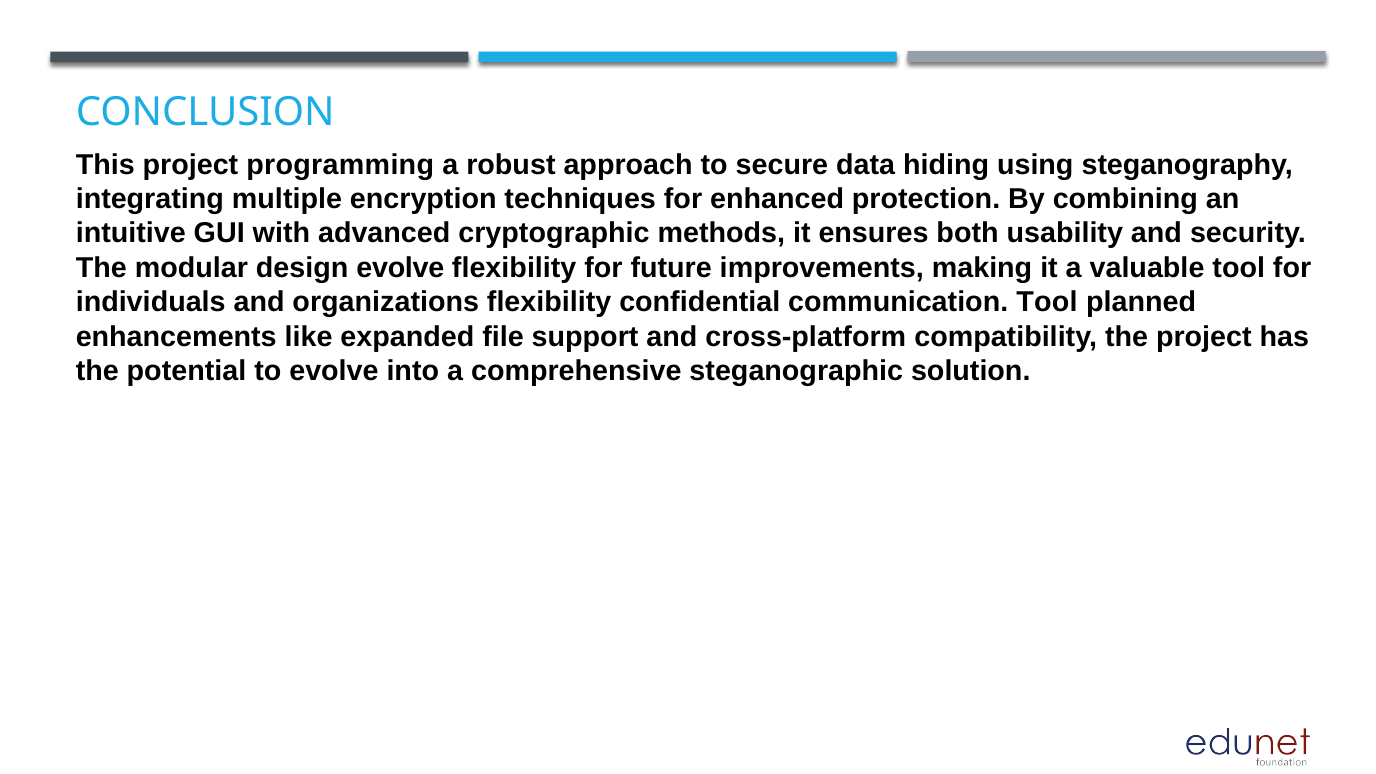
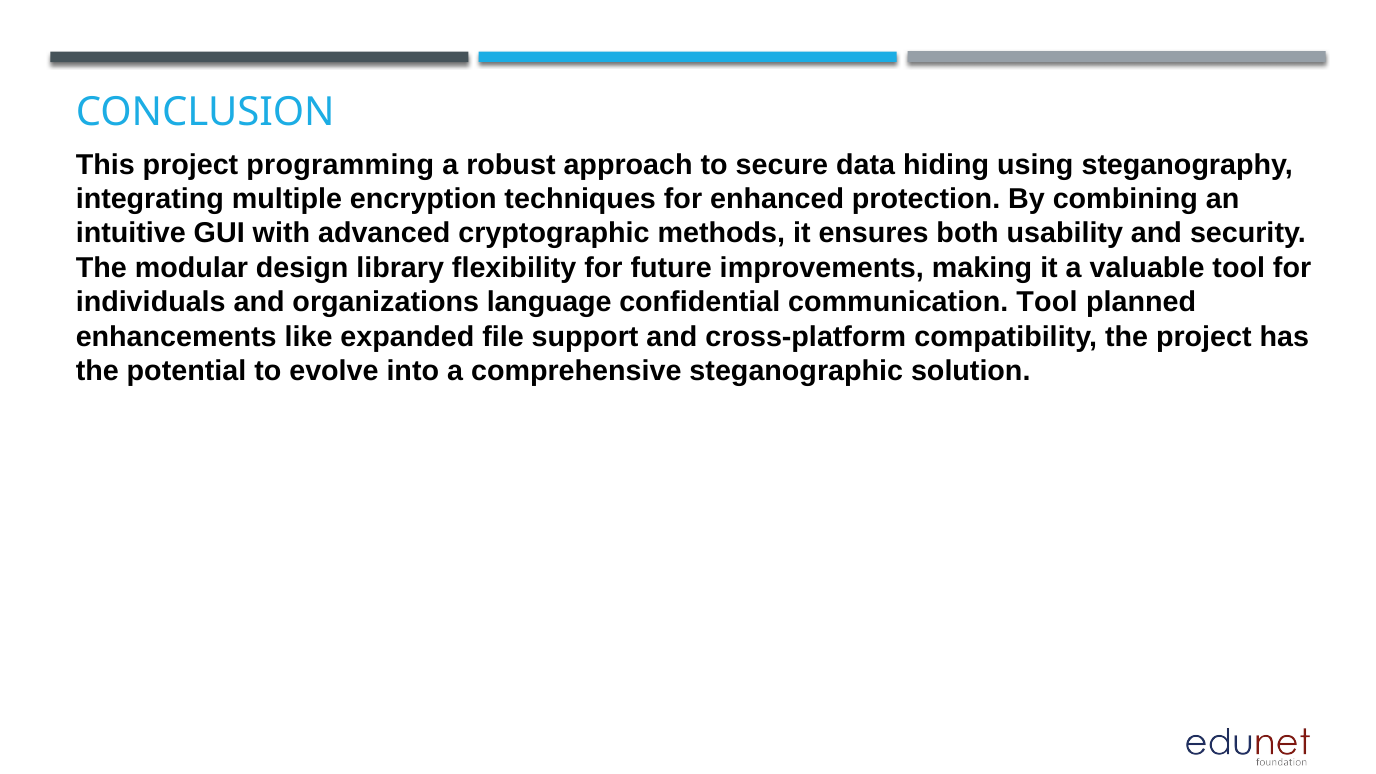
design evolve: evolve -> library (400, 268)
organizations flexibility: flexibility -> language (549, 302)
